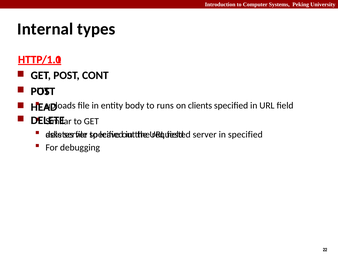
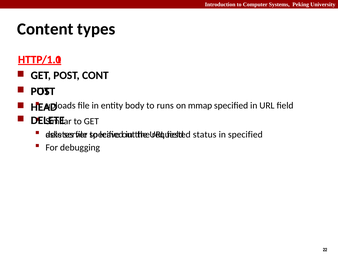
Internal: Internal -> Content (45, 29)
clients: clients -> mmap (200, 105)
server: server -> status (205, 134)
